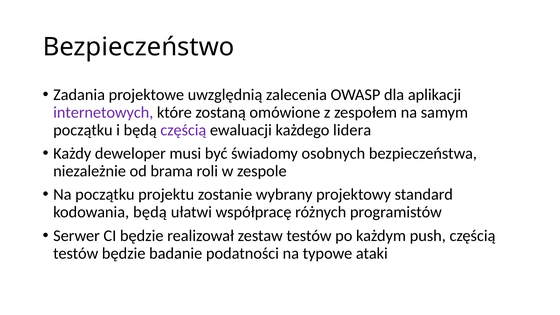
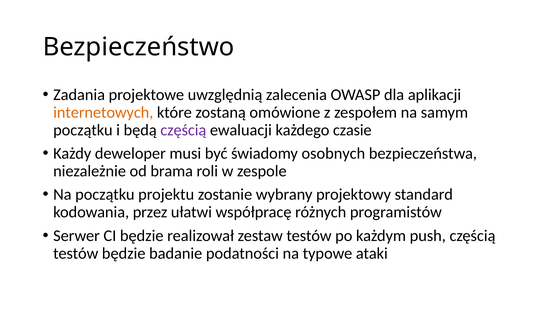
internetowych colour: purple -> orange (103, 112)
lidera: lidera -> czasie (352, 130)
kodowania będą: będą -> przez (150, 212)
